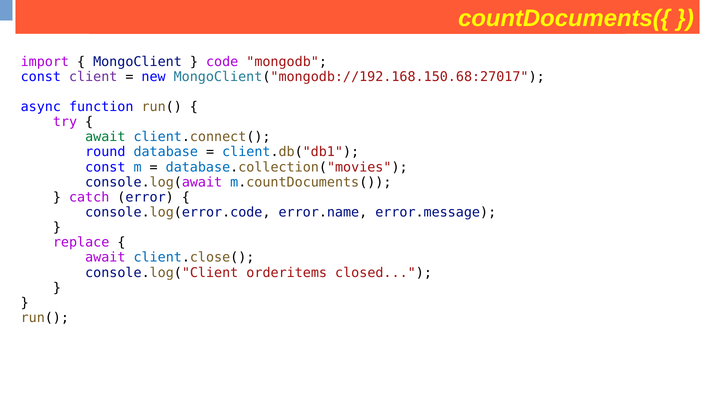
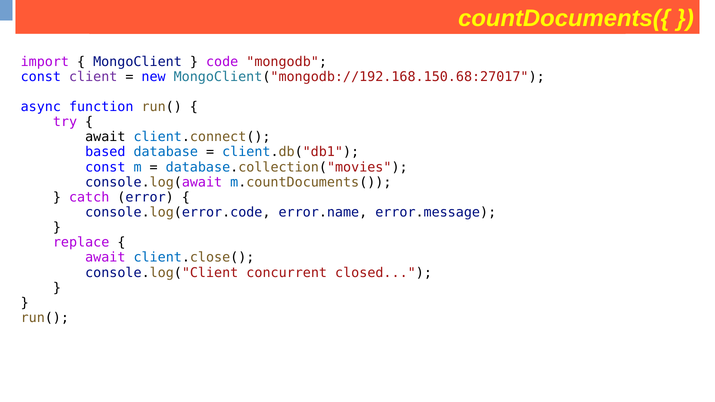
await colour: green -> black (105, 137)
round: round -> based (105, 152)
orderitems: orderitems -> concurrent (287, 273)
